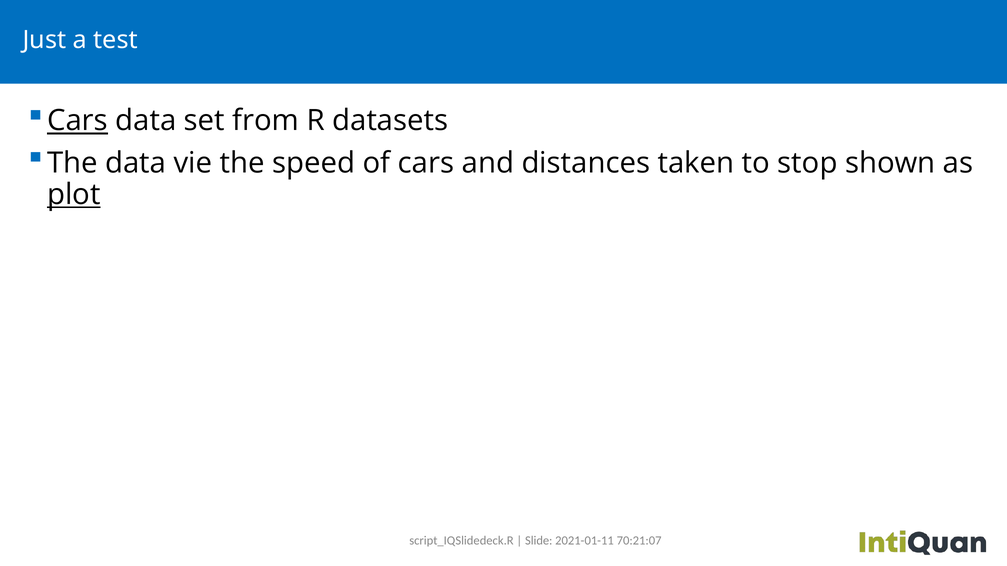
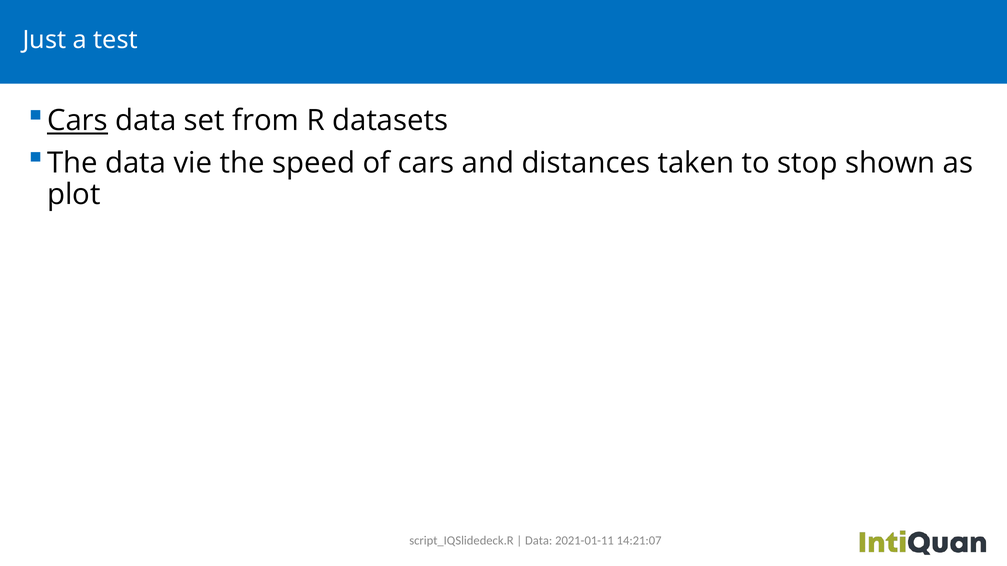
plot underline: present -> none (74, 195)
Slide: Slide -> Data (539, 541)
70:21:07: 70:21:07 -> 14:21:07 (639, 541)
